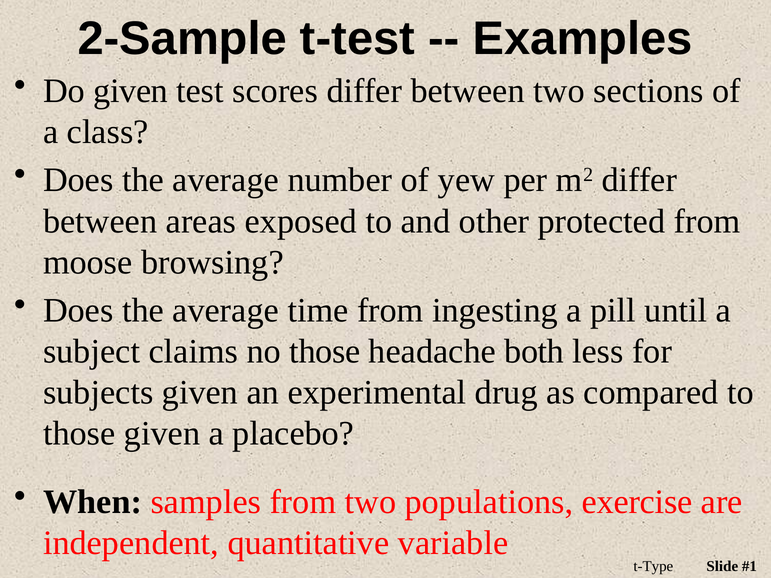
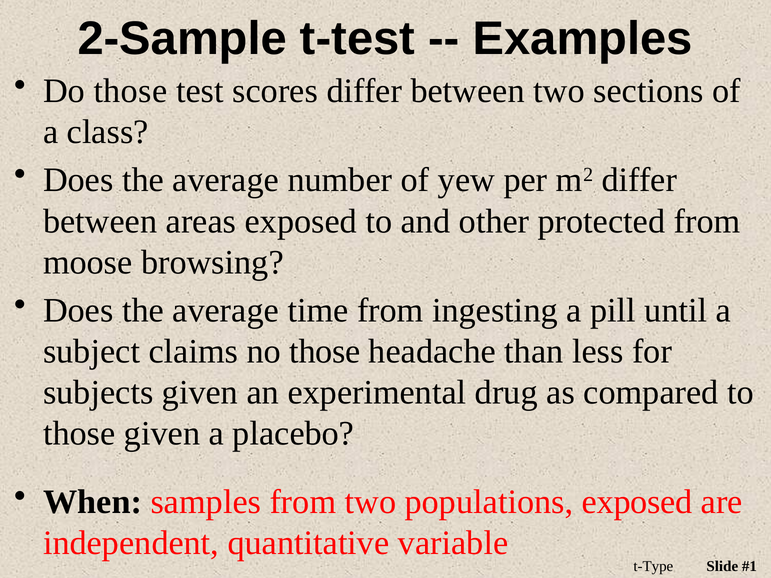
Do given: given -> those (130, 91)
both: both -> than (534, 352)
populations exercise: exercise -> exposed (637, 502)
